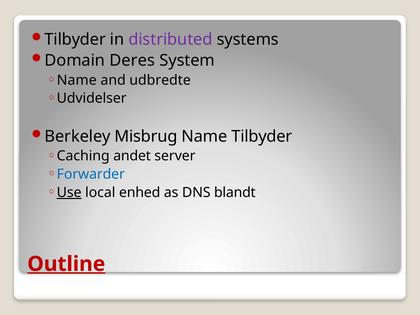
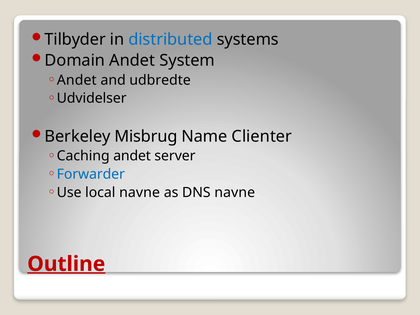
distributed colour: purple -> blue (170, 40)
Domain Deres: Deres -> Andet (132, 61)
Name: Name -> Andet (77, 80)
Name Tilbyder: Tilbyder -> Clienter (262, 136)
Use underline: present -> none (69, 192)
local enhed: enhed -> navne (140, 192)
DNS blandt: blandt -> navne (235, 192)
